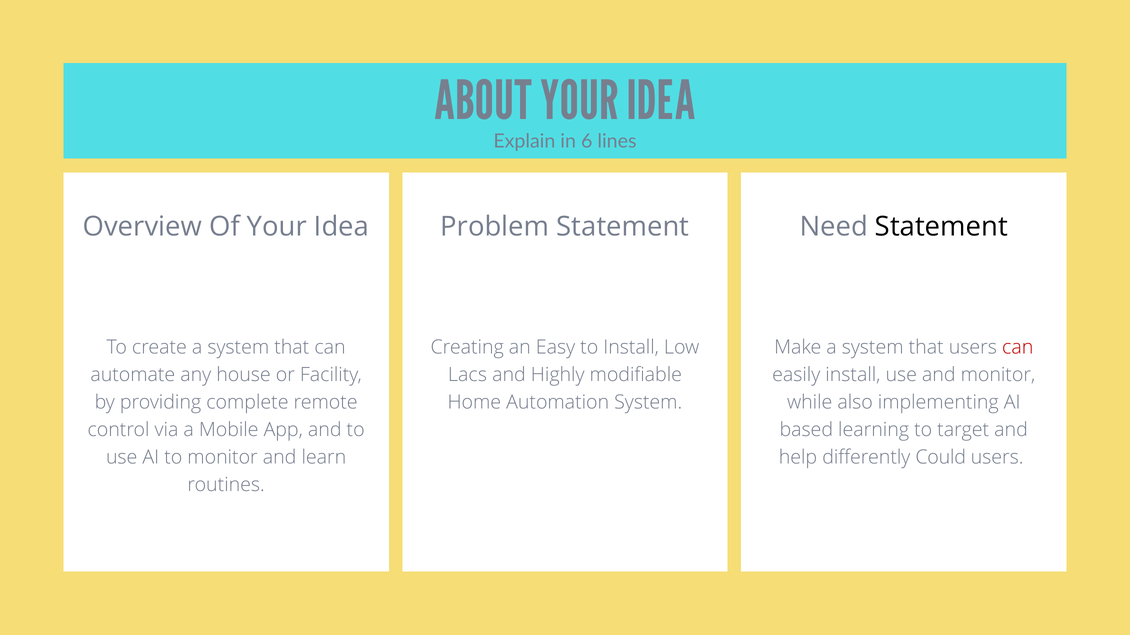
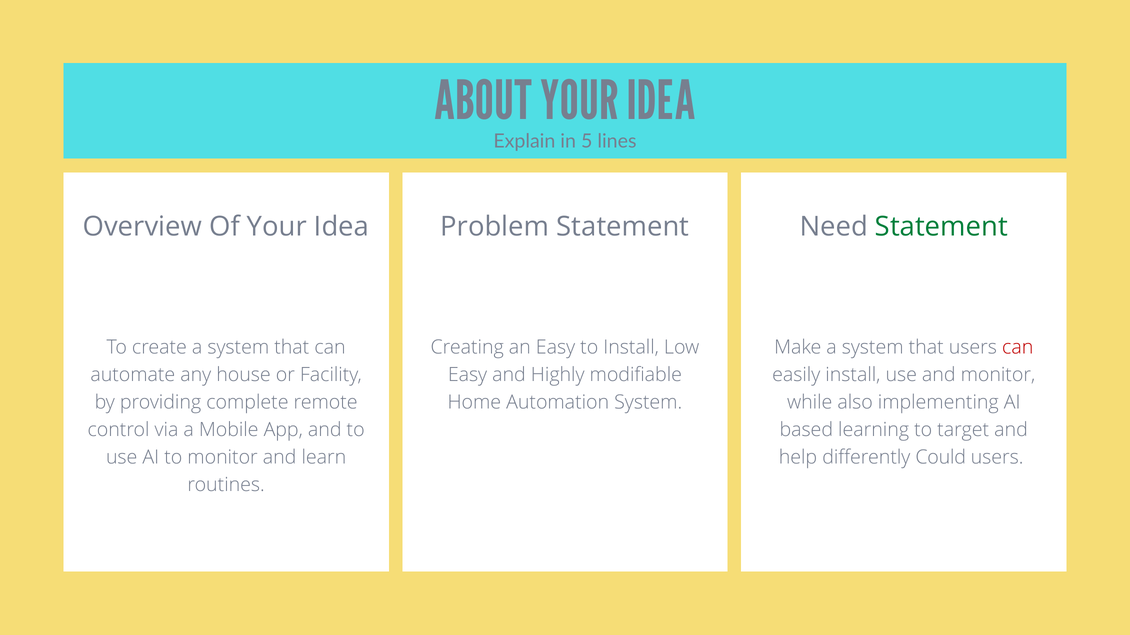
6: 6 -> 5 (587, 141)
Statement colour: black -> green (941, 227)
Lacs: Lacs -> Easy (467, 375)
